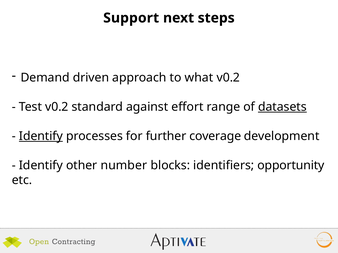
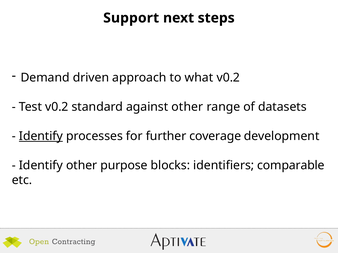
against effort: effort -> other (187, 107)
datasets underline: present -> none (282, 107)
number: number -> purpose (124, 166)
opportunity: opportunity -> comparable (291, 166)
